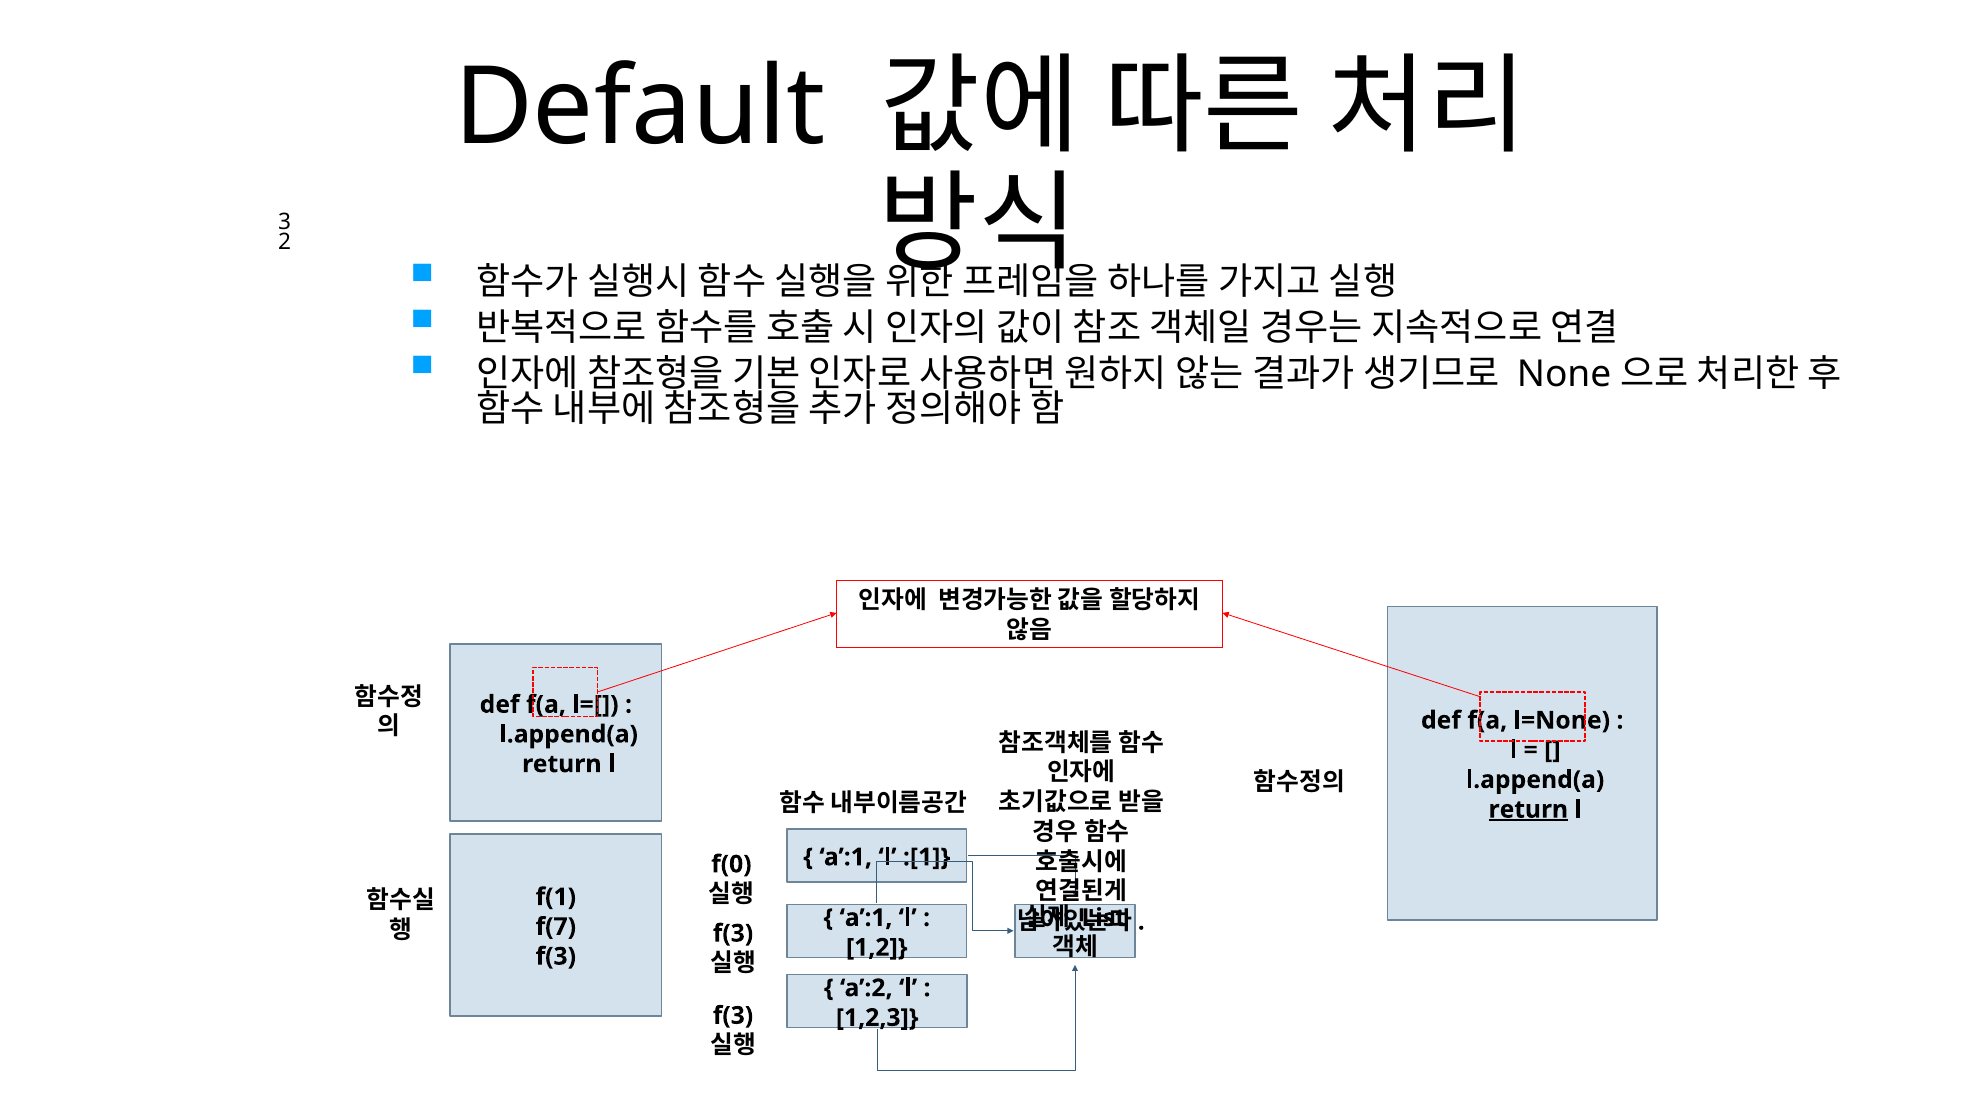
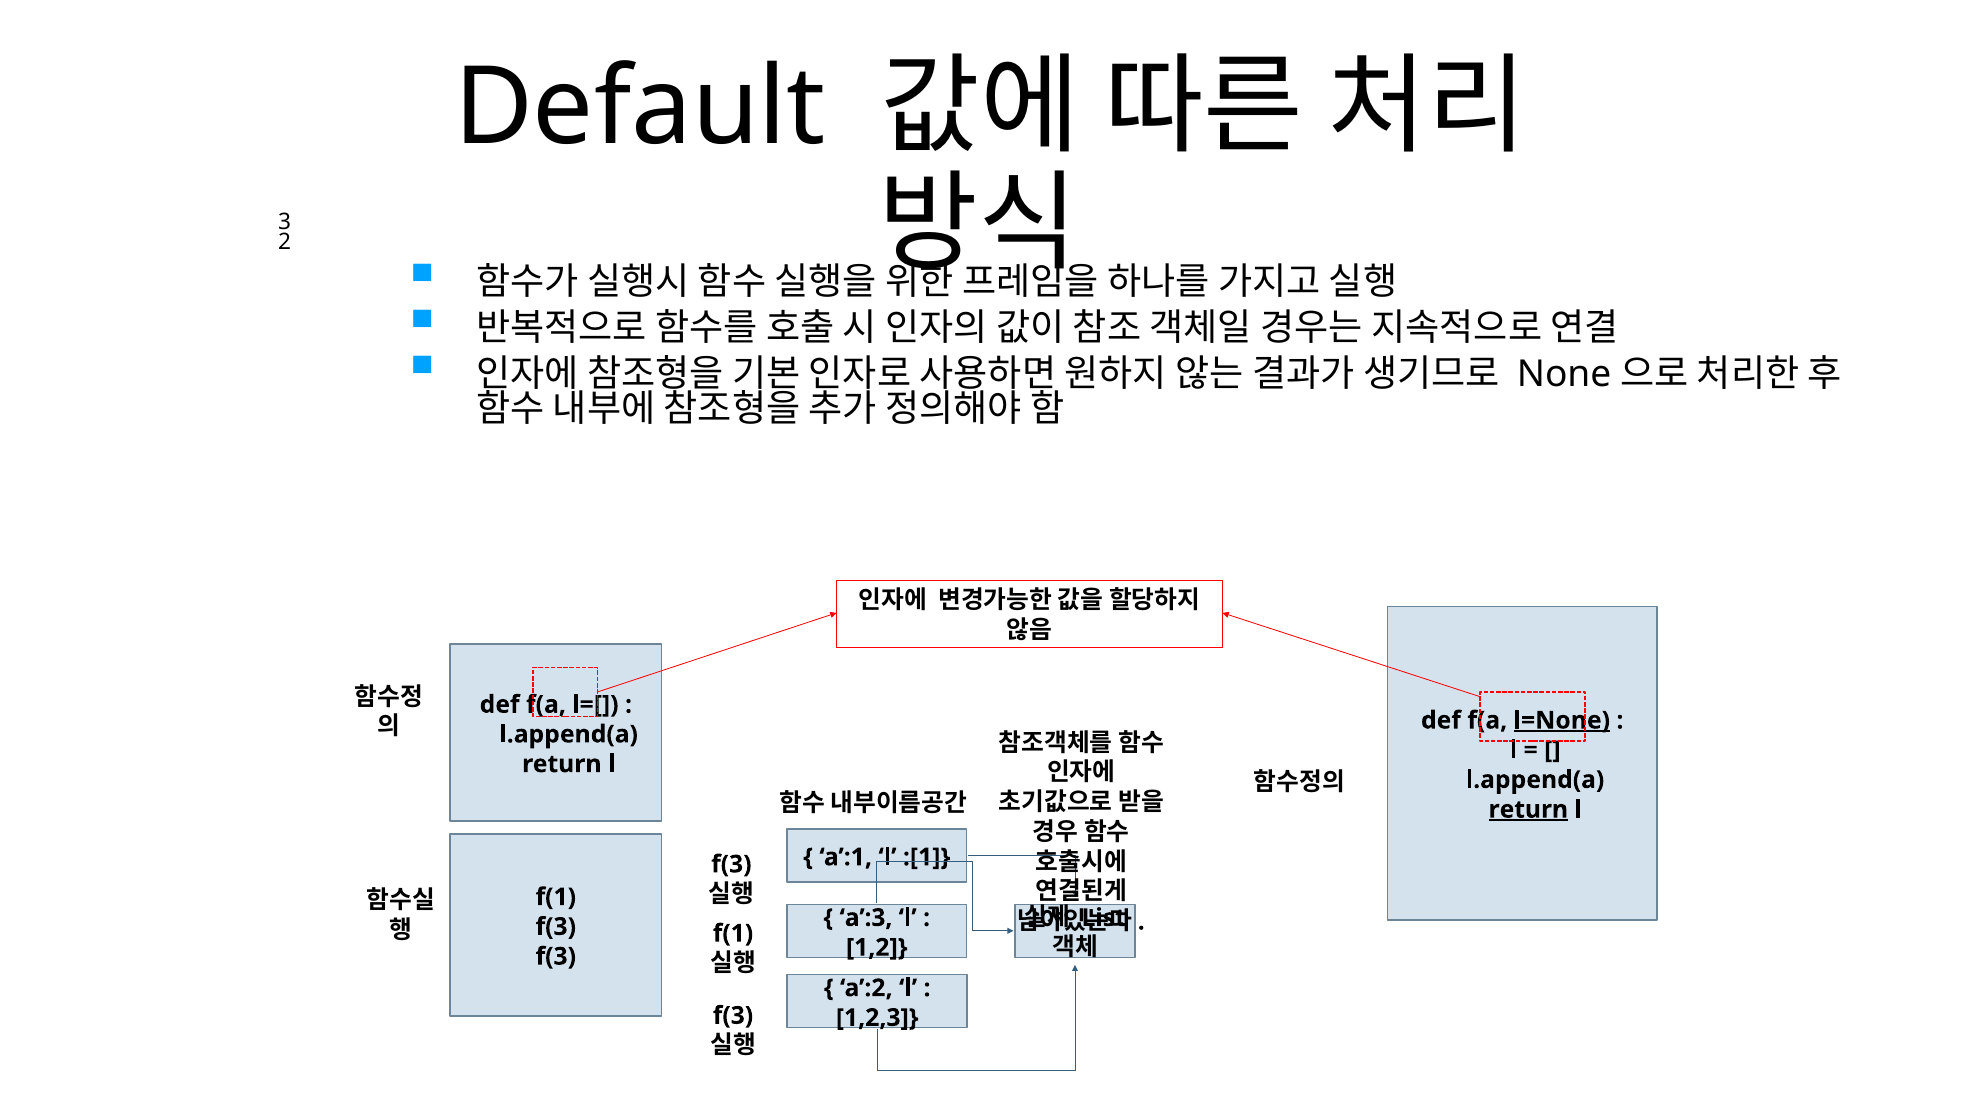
l=None underline: none -> present (1562, 721)
f(0: f(0 -> f(3 (731, 865)
a’:1: a’:1 -> a’:3 (866, 918)
f(7: f(7 -> f(3 (556, 927)
f(3: f(3 -> f(1 (733, 934)
